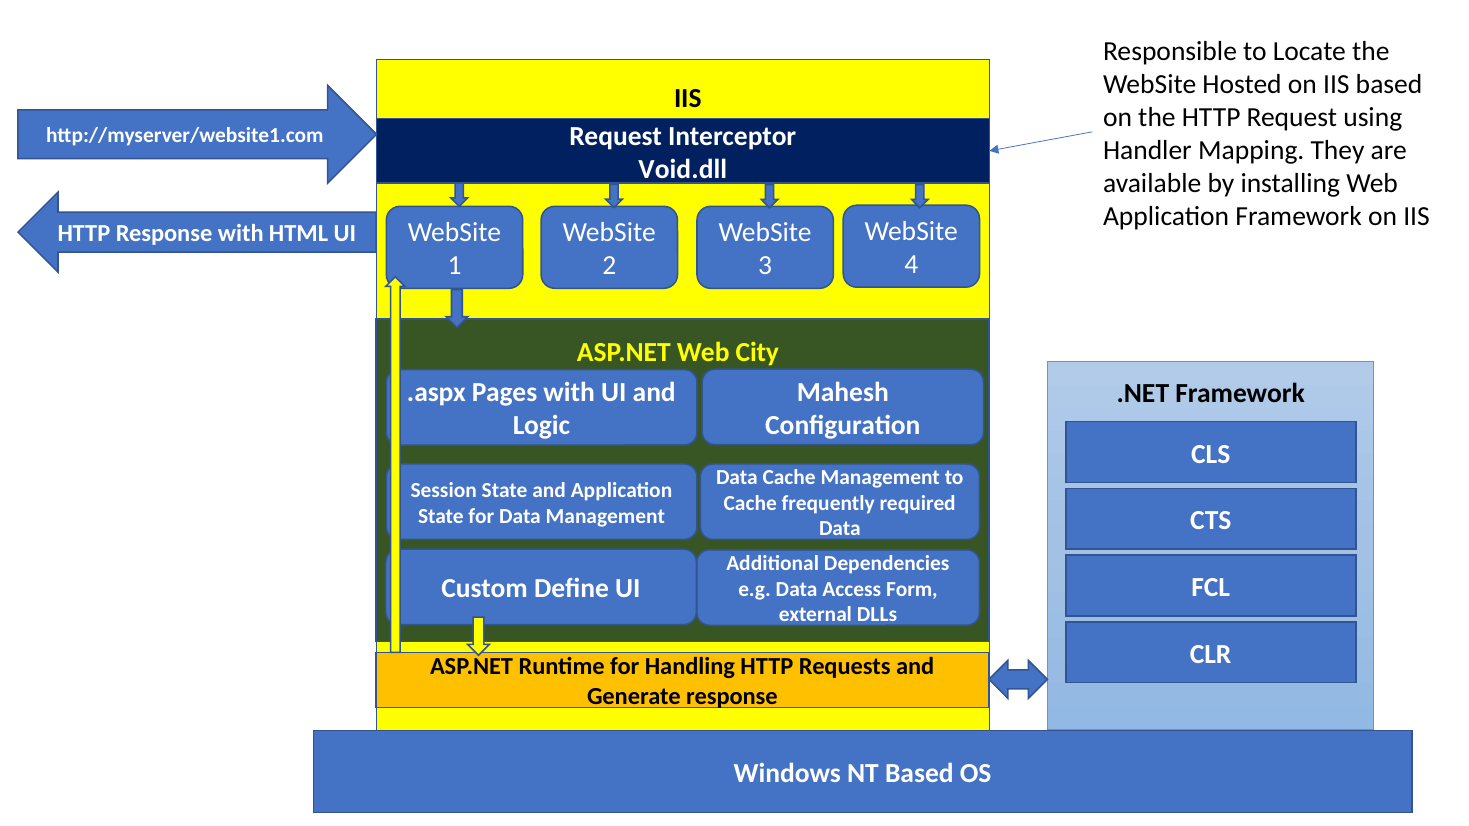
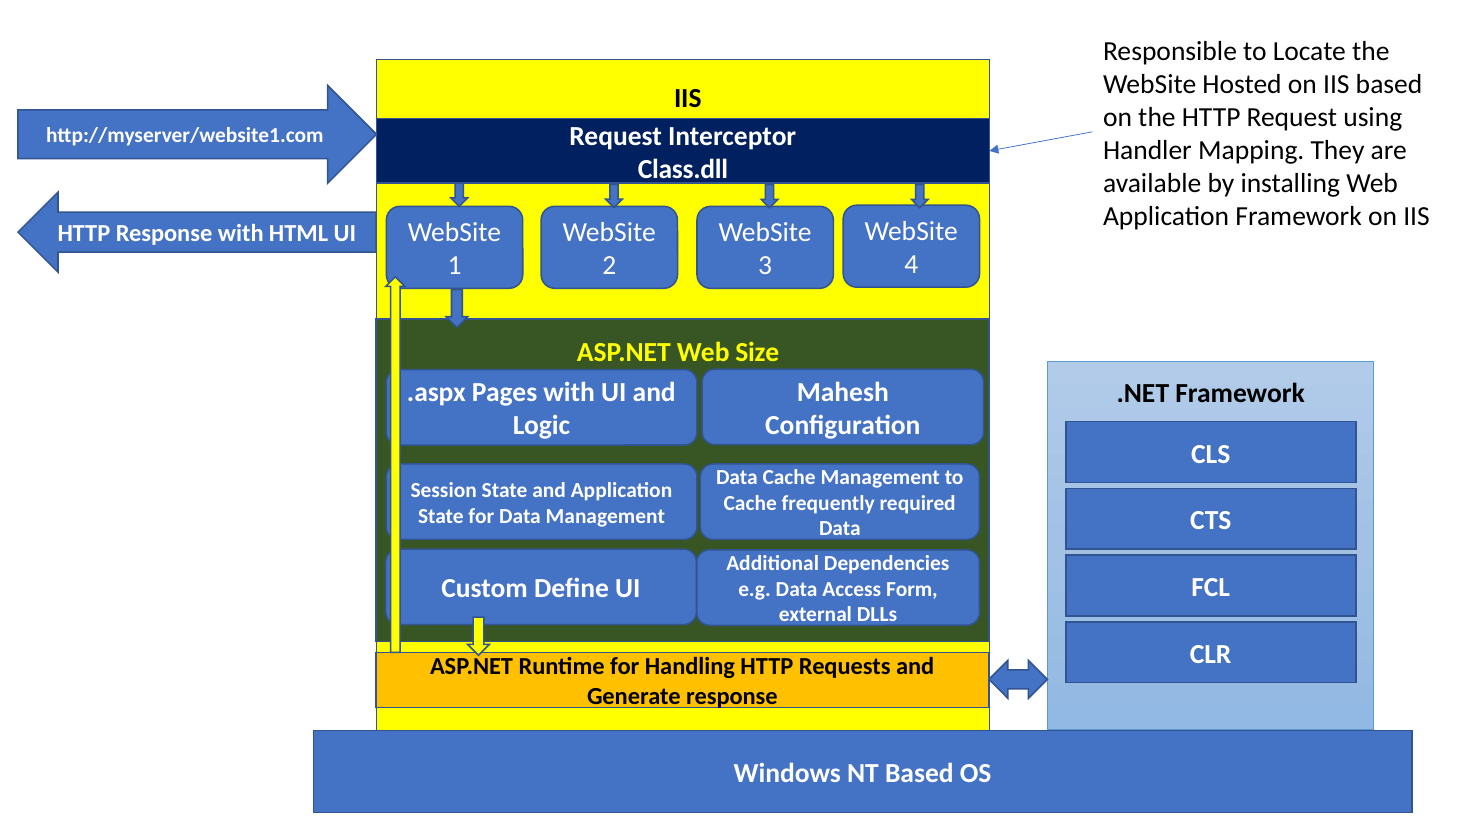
Void.dll: Void.dll -> Class.dll (683, 169)
City: City -> Size (757, 352)
